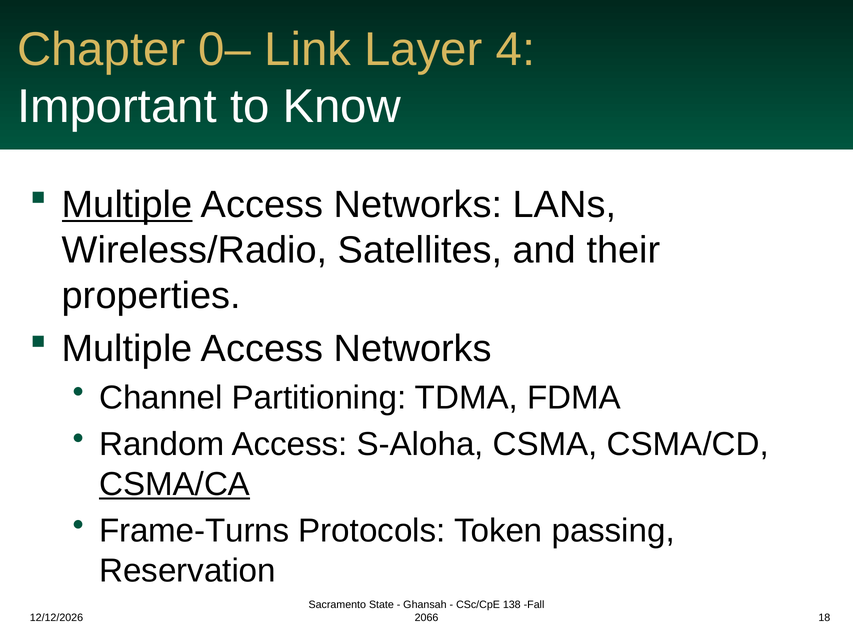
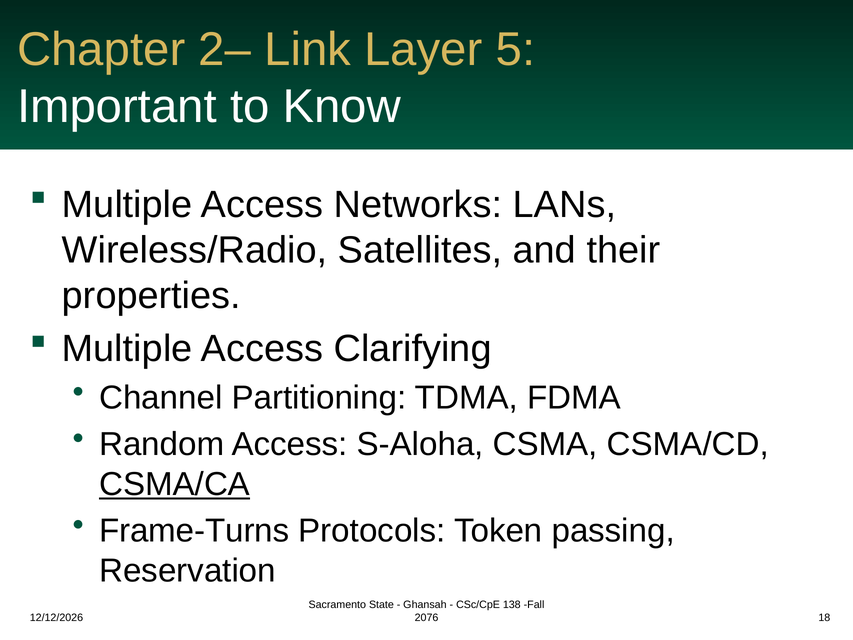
0–: 0– -> 2– (225, 50)
4: 4 -> 5 (515, 50)
Multiple underline: present -> none (127, 205)
Networks: Networks -> Clarifying (413, 349)
2066: 2066 -> 2076 (427, 617)
